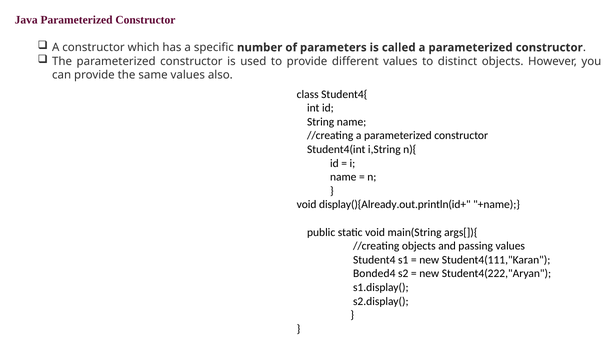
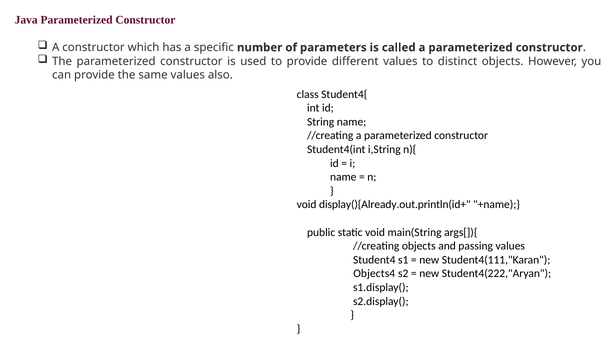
Bonded4: Bonded4 -> Objects4 (374, 274)
